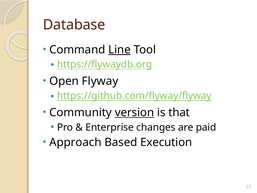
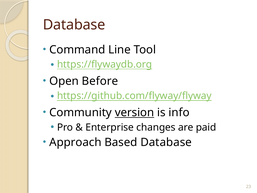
Line underline: present -> none (119, 50)
Flyway: Flyway -> Before (100, 81)
that: that -> info (179, 112)
Based Execution: Execution -> Database (166, 142)
